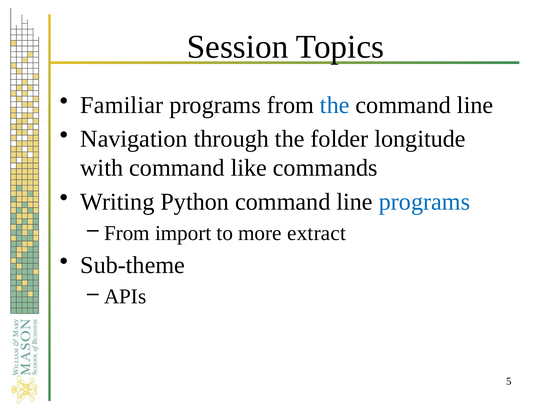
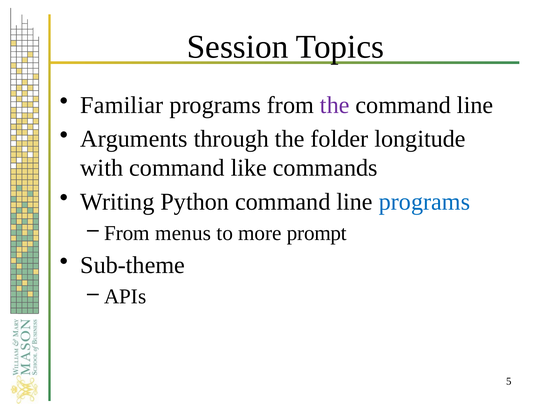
the colour: blue -> purple (335, 105)
Navigation: Navigation -> Arguments (134, 139)
import: import -> menus (183, 233)
extract: extract -> prompt (317, 233)
